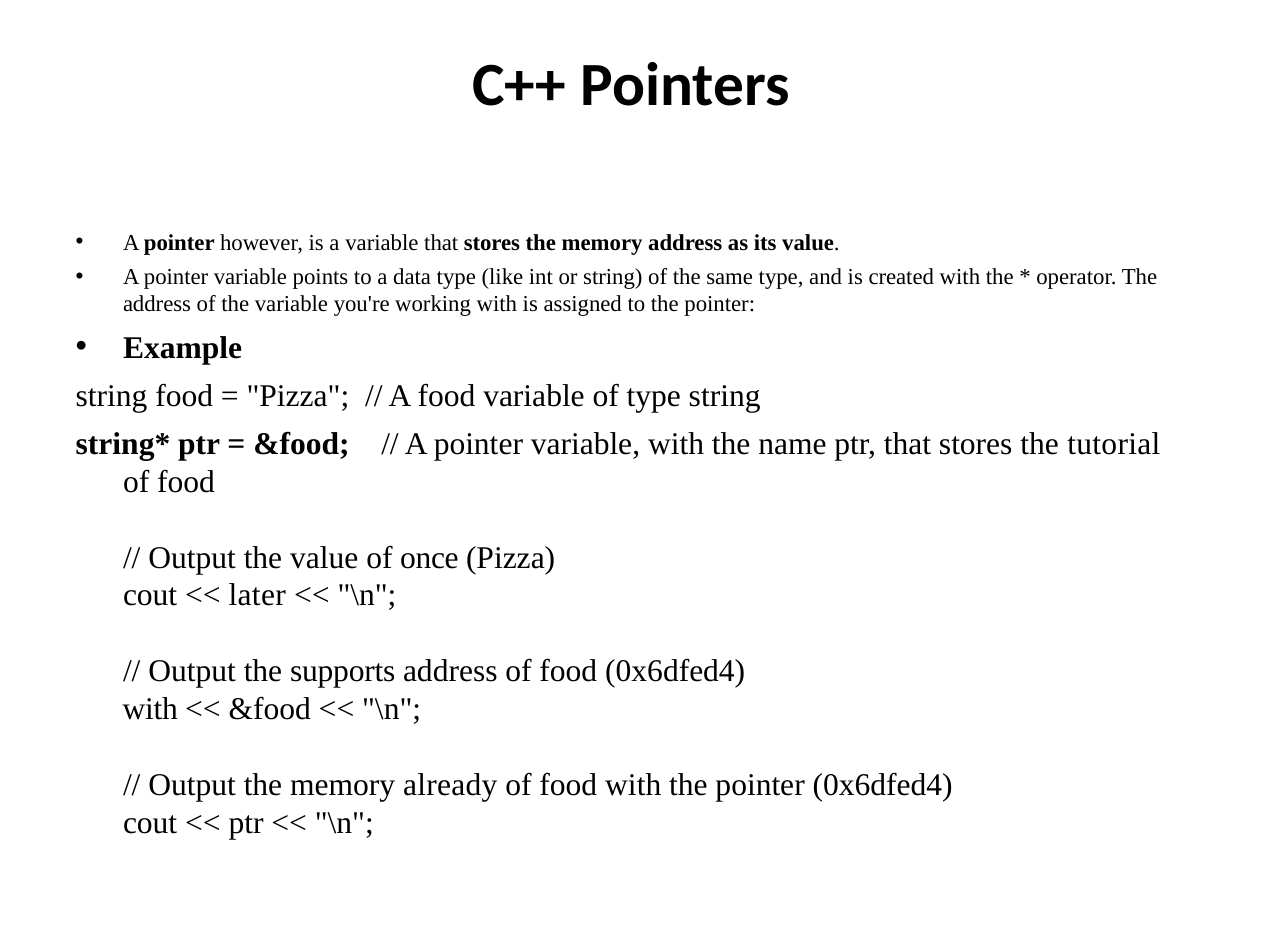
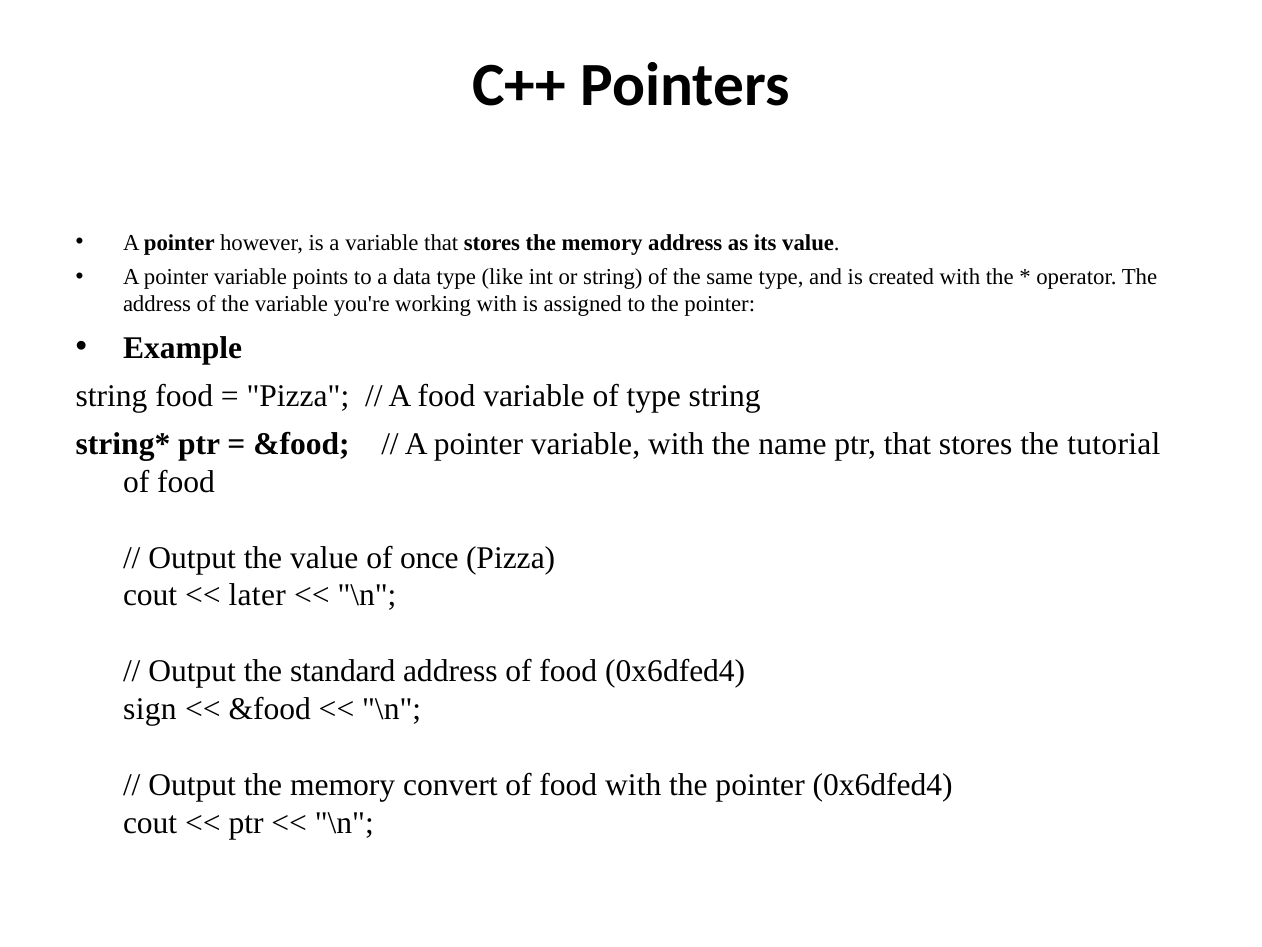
supports: supports -> standard (343, 671)
with: with -> sign (150, 709)
already: already -> convert (450, 784)
